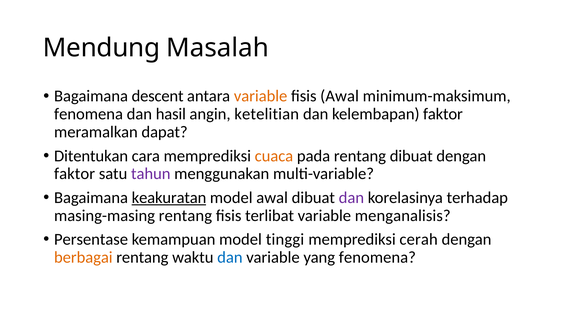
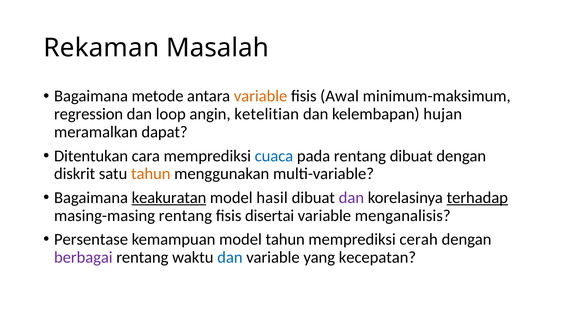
Mendung: Mendung -> Rekaman (101, 48)
descent: descent -> metode (158, 96)
fenomena: fenomena -> regression (89, 114)
hasil: hasil -> loop (171, 114)
kelembapan faktor: faktor -> hujan (443, 114)
cuaca colour: orange -> blue (274, 156)
faktor: faktor -> diskrit (75, 174)
tahun colour: purple -> orange (151, 174)
model awal: awal -> hasil (272, 198)
terhadap underline: none -> present (477, 198)
terlibat: terlibat -> disertai (270, 216)
model tinggi: tinggi -> tahun (285, 239)
berbagai colour: orange -> purple (83, 257)
yang fenomena: fenomena -> kecepatan (377, 257)
